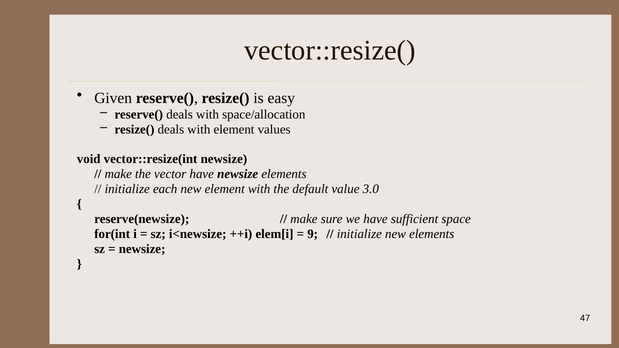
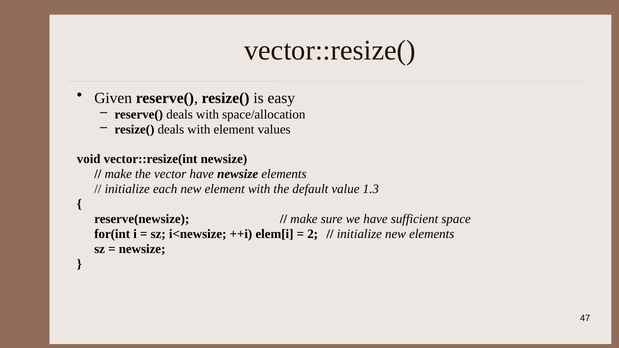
3.0: 3.0 -> 1.3 (371, 189)
9: 9 -> 2 (313, 234)
